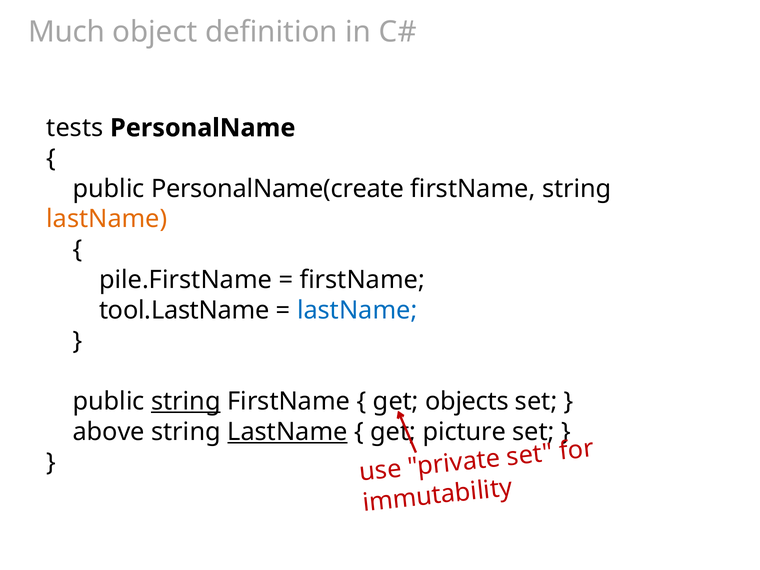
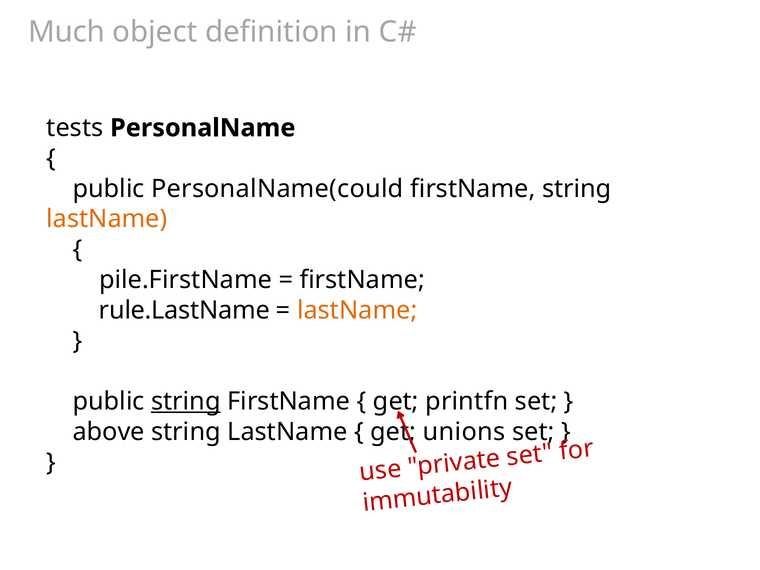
PersonalName(create: PersonalName(create -> PersonalName(could (277, 189)
tool.LastName: tool.LastName -> rule.LastName (184, 310)
lastName colour: blue -> orange (357, 310)
objects: objects -> printfn (467, 402)
LastName underline: present -> none (287, 432)
picture: picture -> unions (464, 432)
